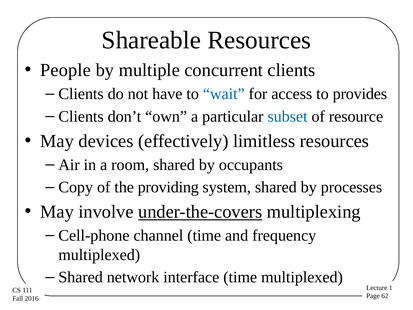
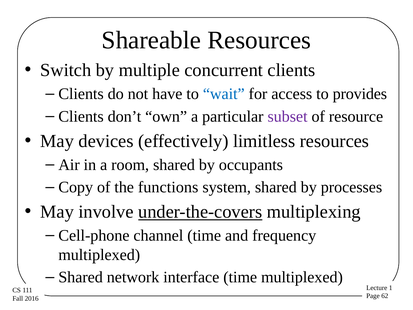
People: People -> Switch (66, 70)
subset colour: blue -> purple (288, 116)
providing: providing -> functions (168, 187)
